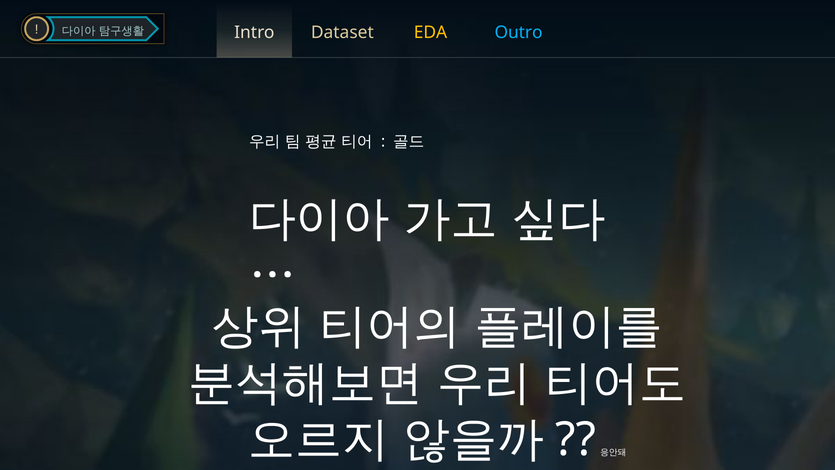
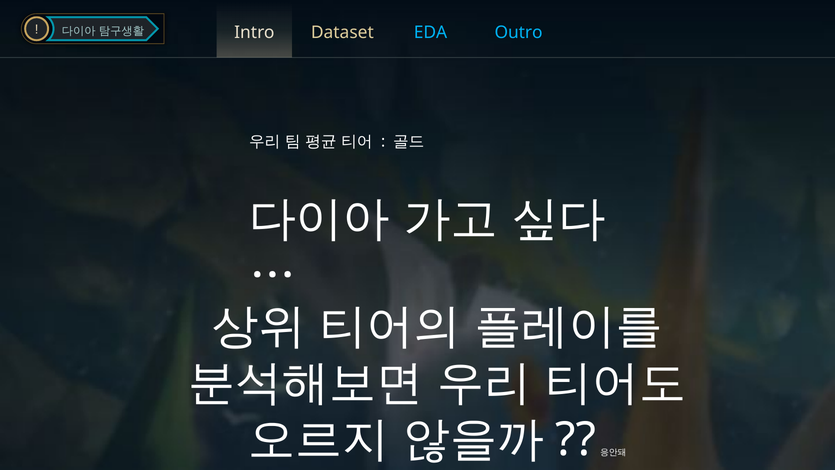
EDA colour: yellow -> light blue (430, 32)
